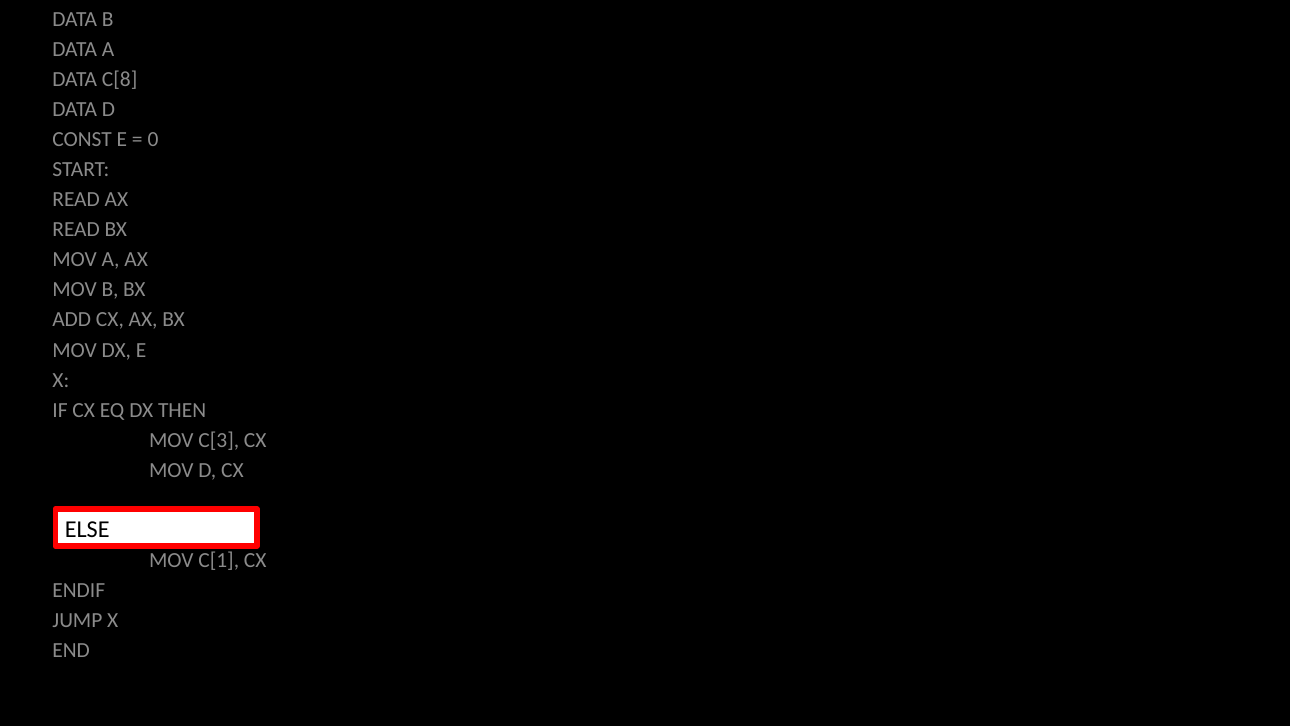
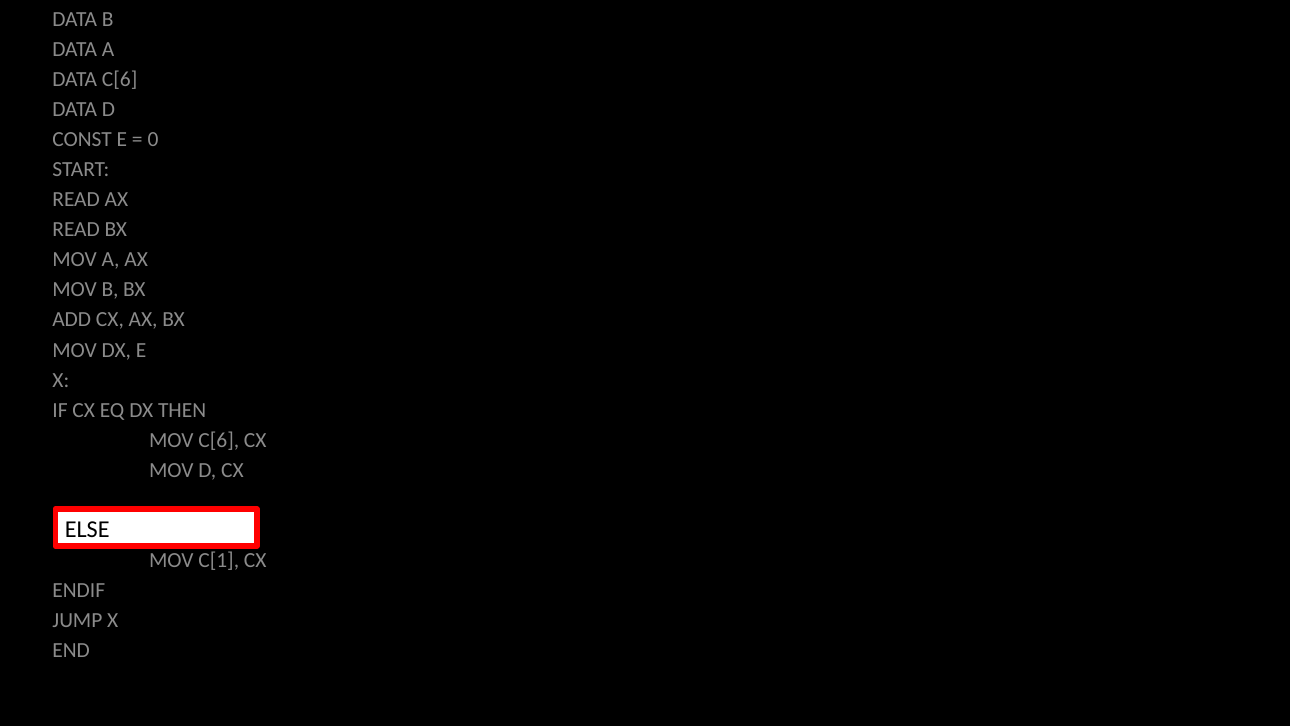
DATA C[8: C[8 -> C[6 (120, 79)
MOV C[3: C[3 -> C[6 (219, 440)
